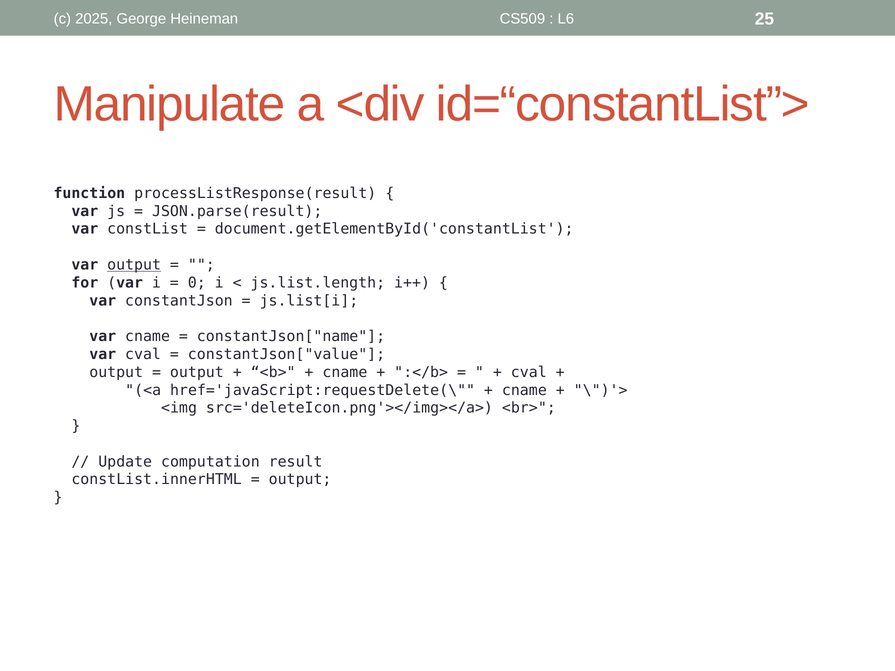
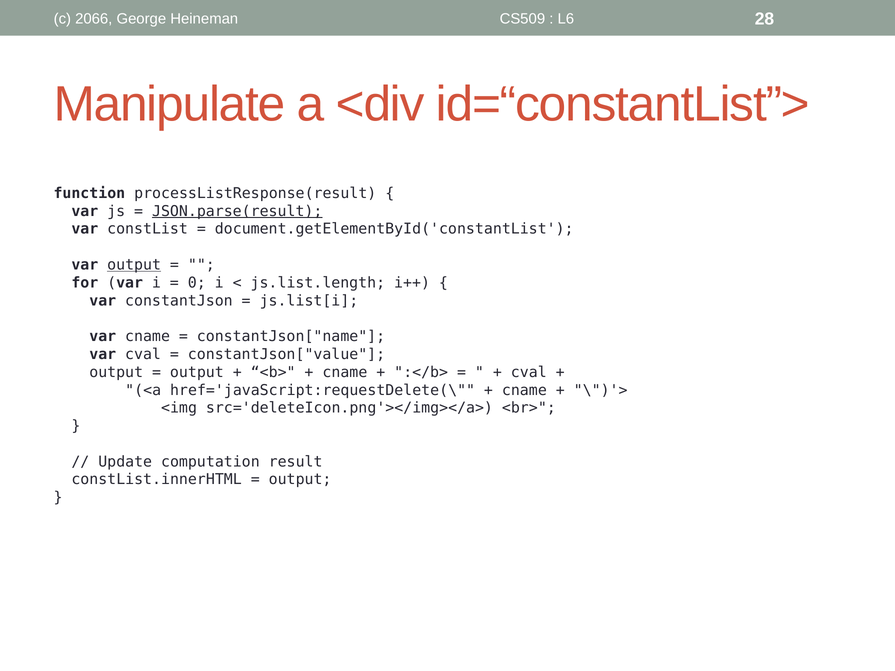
2025: 2025 -> 2066 (94, 19)
25: 25 -> 28 (764, 19)
JSON.parse(result underline: none -> present (237, 211)
